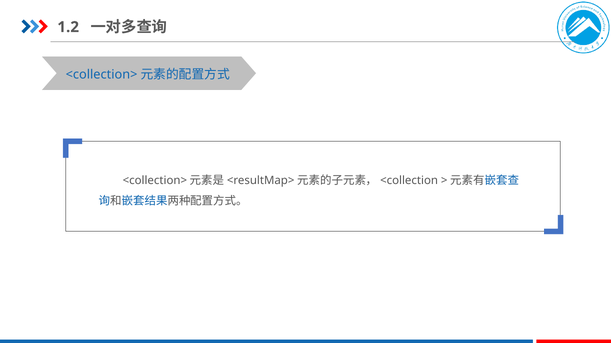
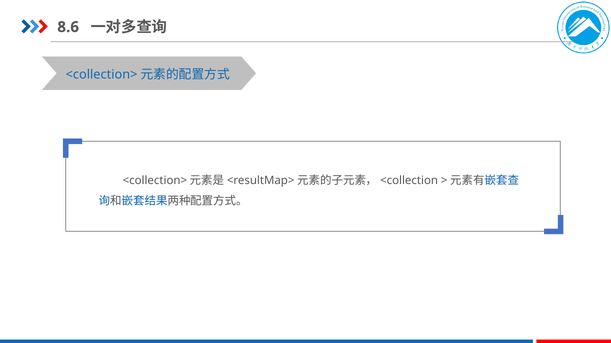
1.2: 1.2 -> 8.6 (68, 27)
